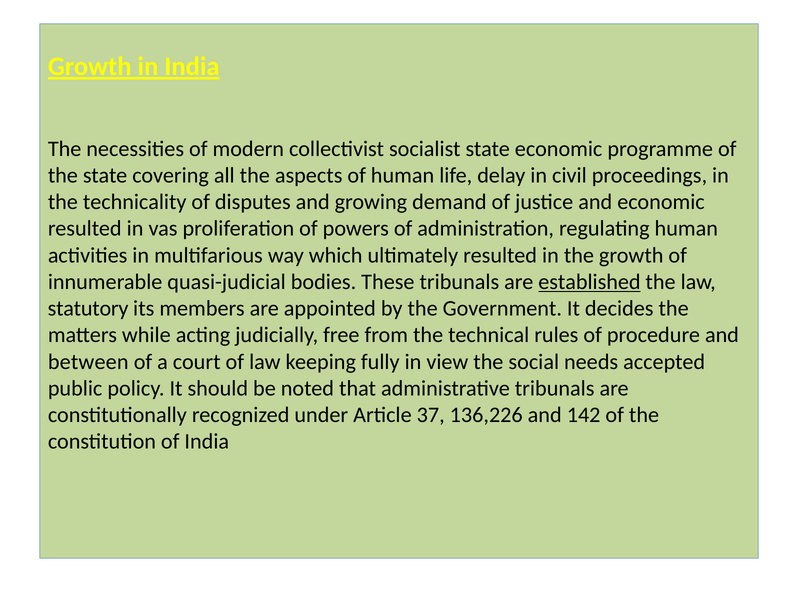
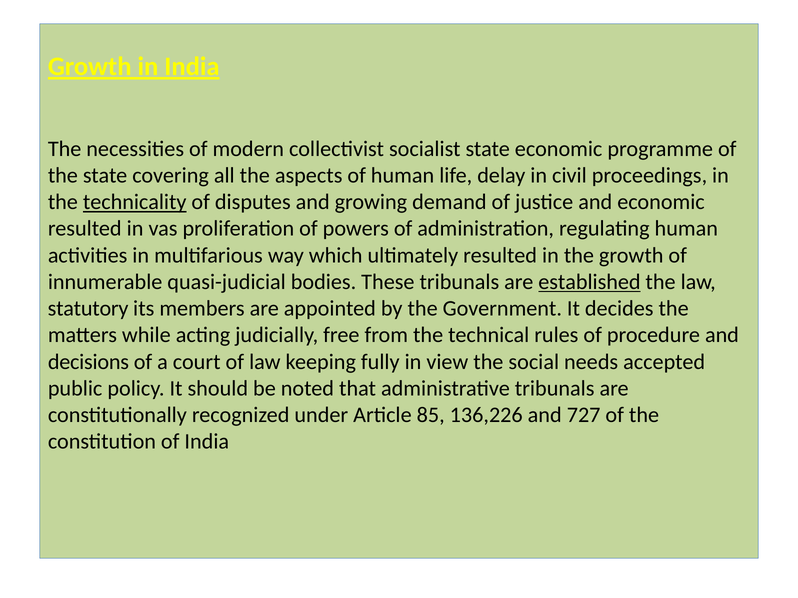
technicality underline: none -> present (135, 202)
between: between -> decisions (88, 362)
37: 37 -> 85 (431, 415)
142: 142 -> 727 (584, 415)
